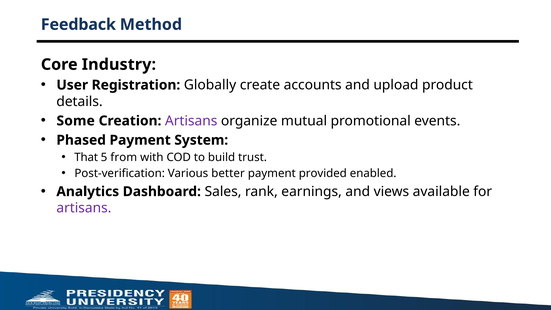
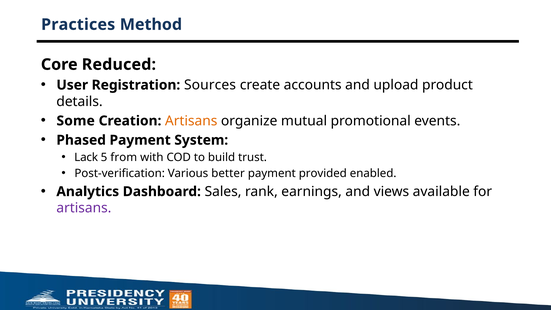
Feedback: Feedback -> Practices (78, 25)
Industry: Industry -> Reduced (119, 64)
Globally: Globally -> Sources (210, 85)
Artisans colour: purple -> orange (191, 121)
That: That -> Lack (86, 157)
